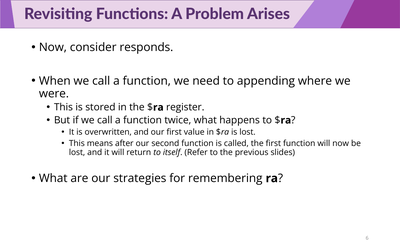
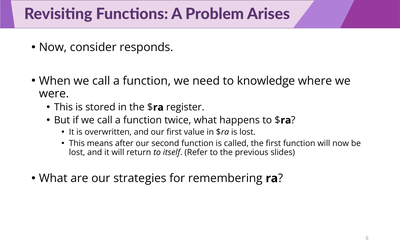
appending: appending -> knowledge (266, 81)
